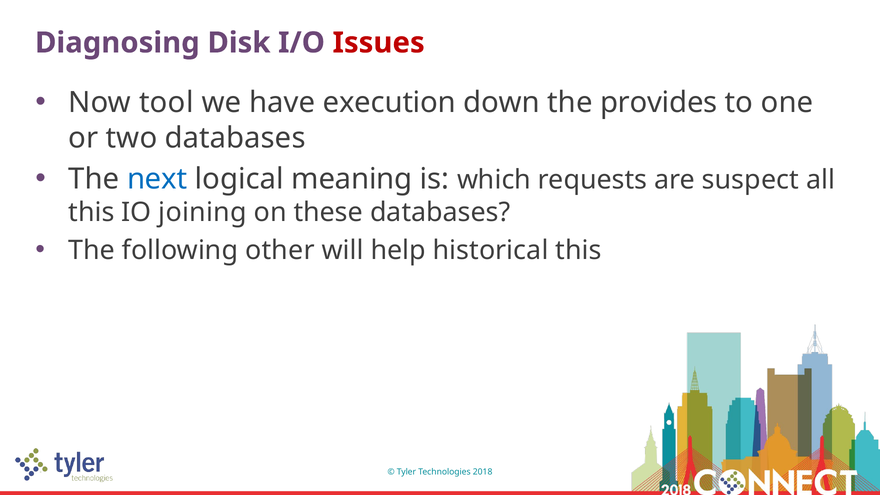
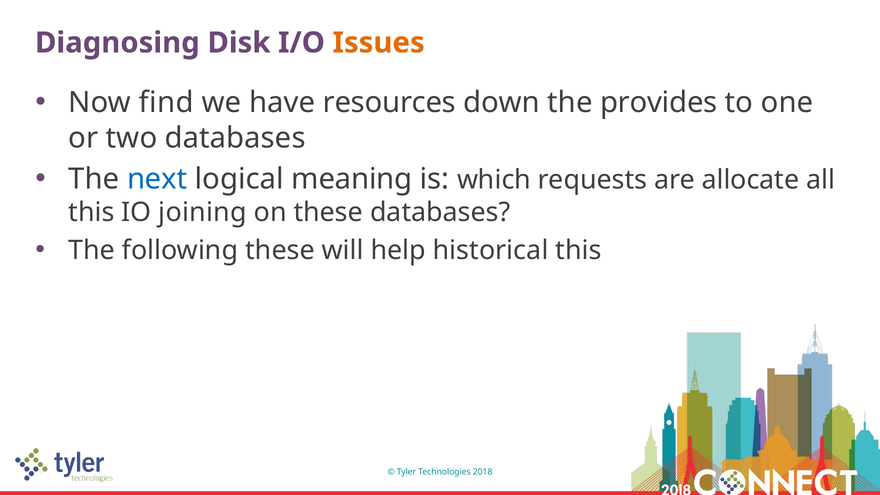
Issues colour: red -> orange (379, 43)
tool: tool -> find (166, 103)
execution: execution -> resources (389, 103)
suspect: suspect -> allocate (751, 180)
following other: other -> these (280, 250)
